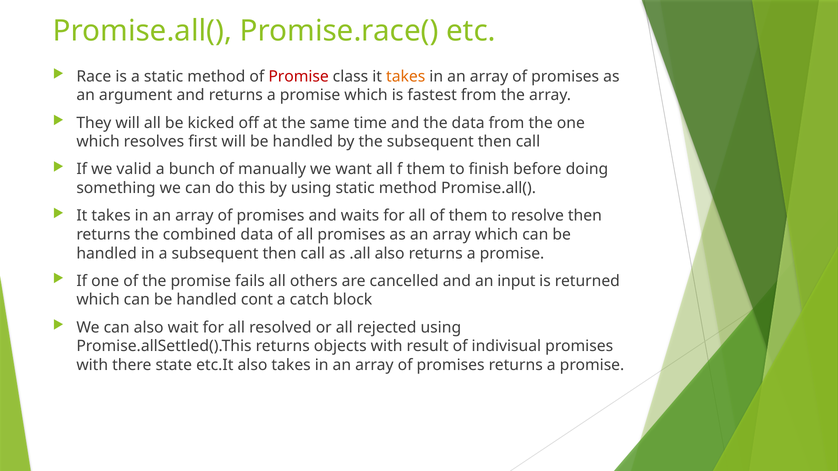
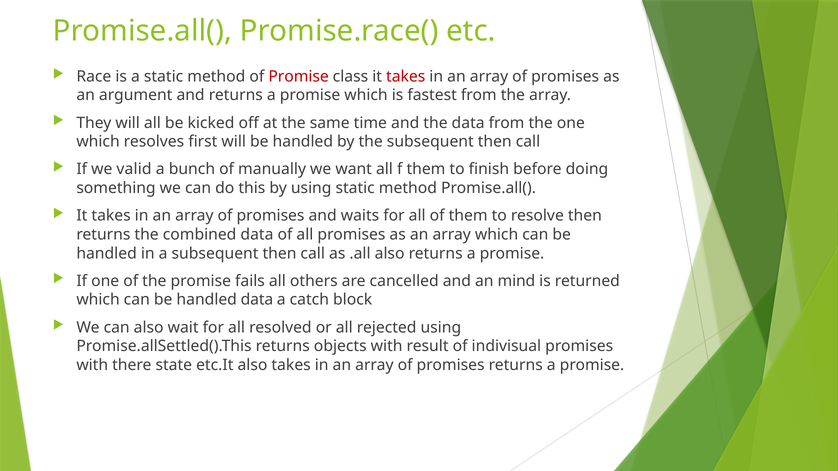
takes colour: orange -> red (406, 77)
input: input -> mind (516, 281)
handled cont: cont -> data (257, 300)
